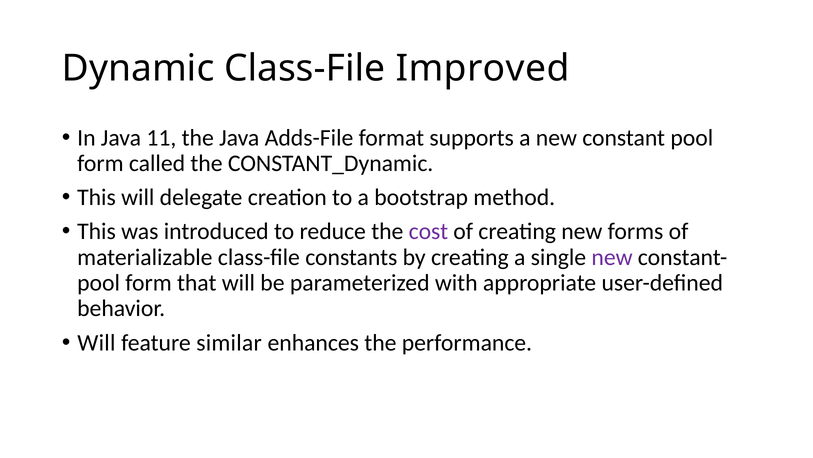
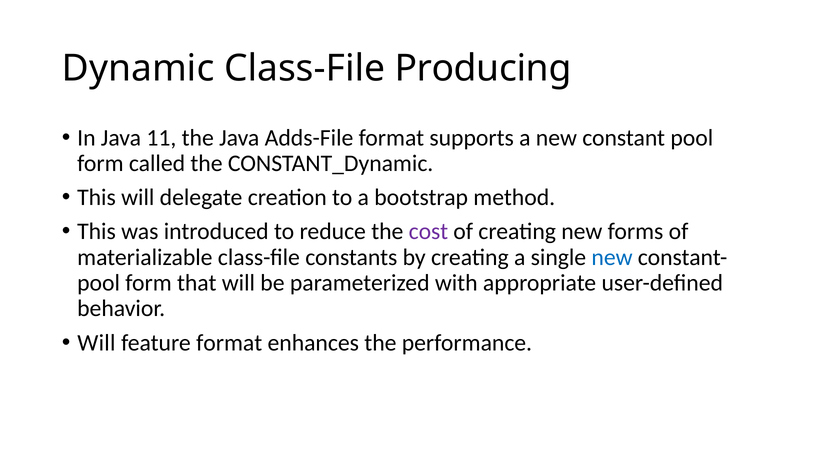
Improved: Improved -> Producing (483, 68)
new colour: purple -> blue (612, 257)
feature similar: similar -> format (229, 342)
